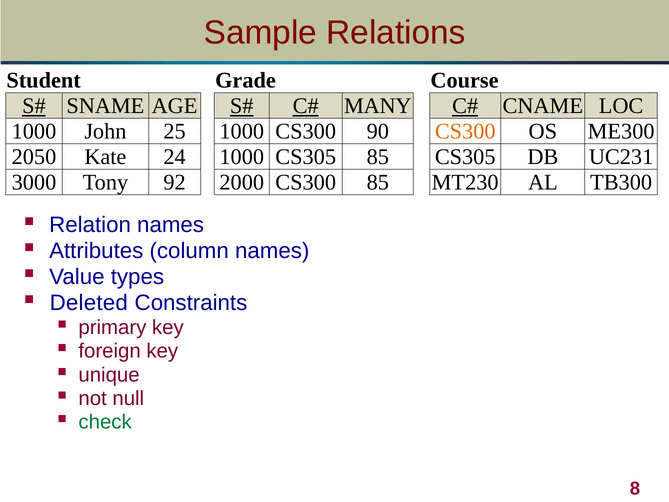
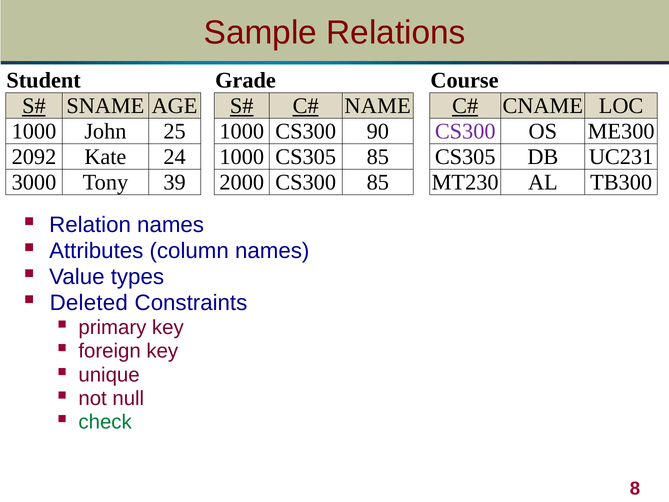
MANY: MANY -> NAME (378, 106)
CS300 colour: orange -> purple (465, 131)
2050: 2050 -> 2092 (34, 157)
92: 92 -> 39 (175, 182)
